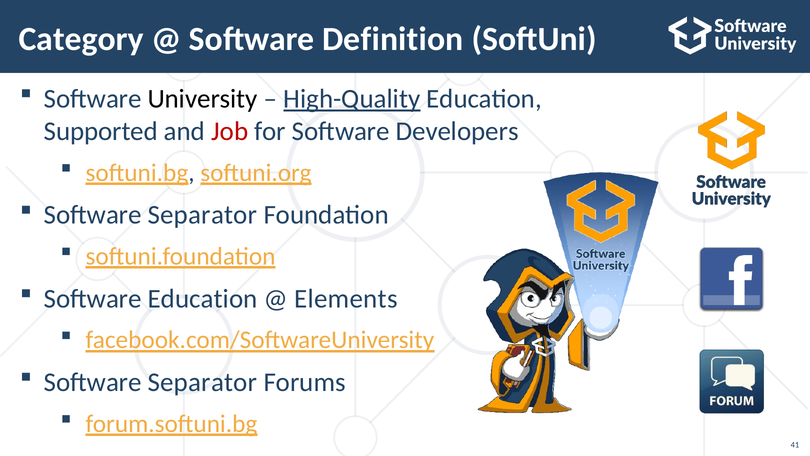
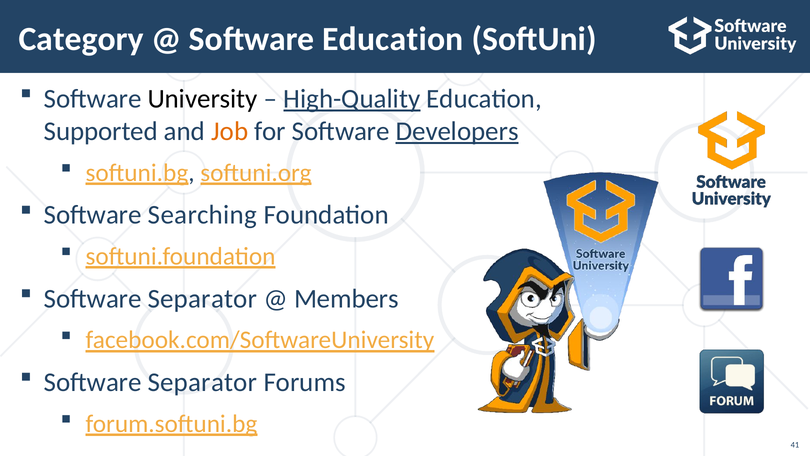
Software Definition: Definition -> Education (393, 39)
Job colour: red -> orange (230, 131)
Developers underline: none -> present (457, 131)
Separator: Separator -> Searching (202, 215)
Education: Education -> Separator (202, 298)
Elements: Elements -> Members (346, 298)
